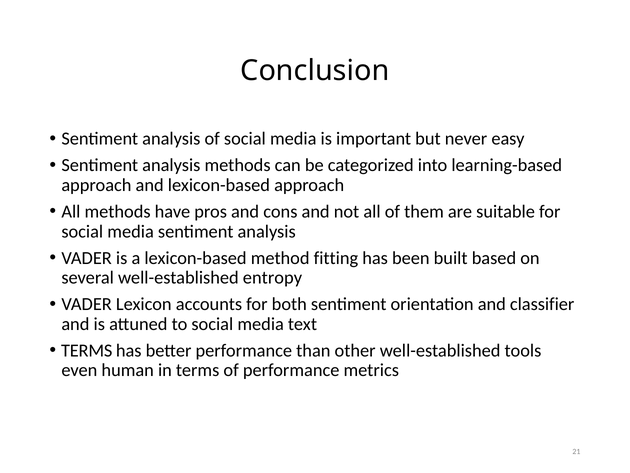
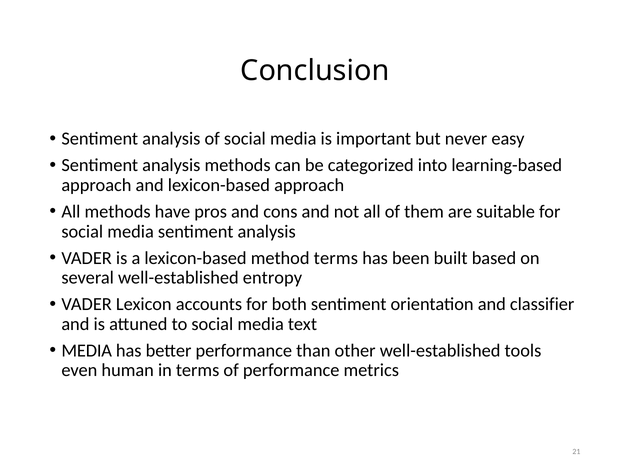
method fitting: fitting -> terms (336, 258)
TERMS: TERMS -> MEDIA (87, 350)
